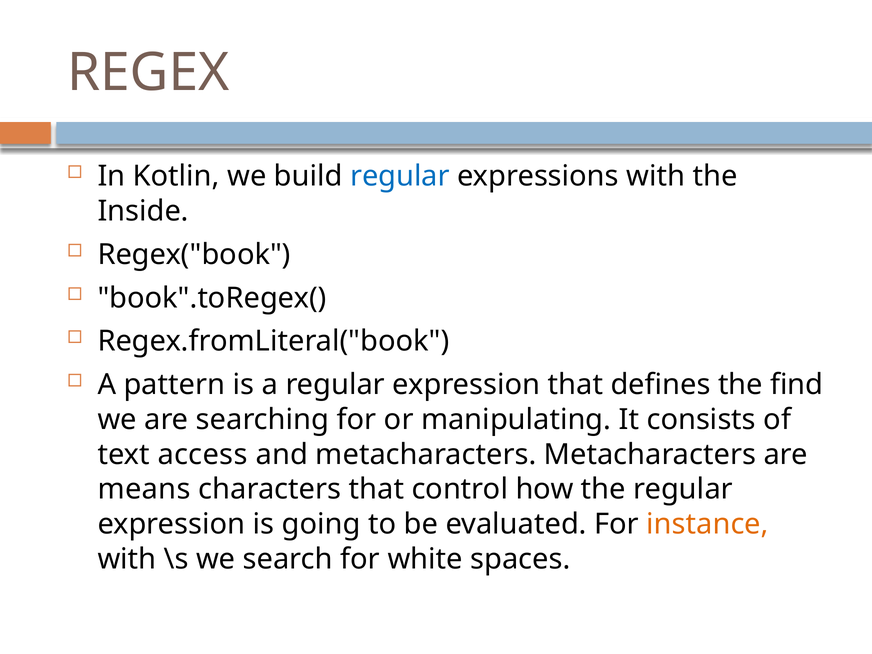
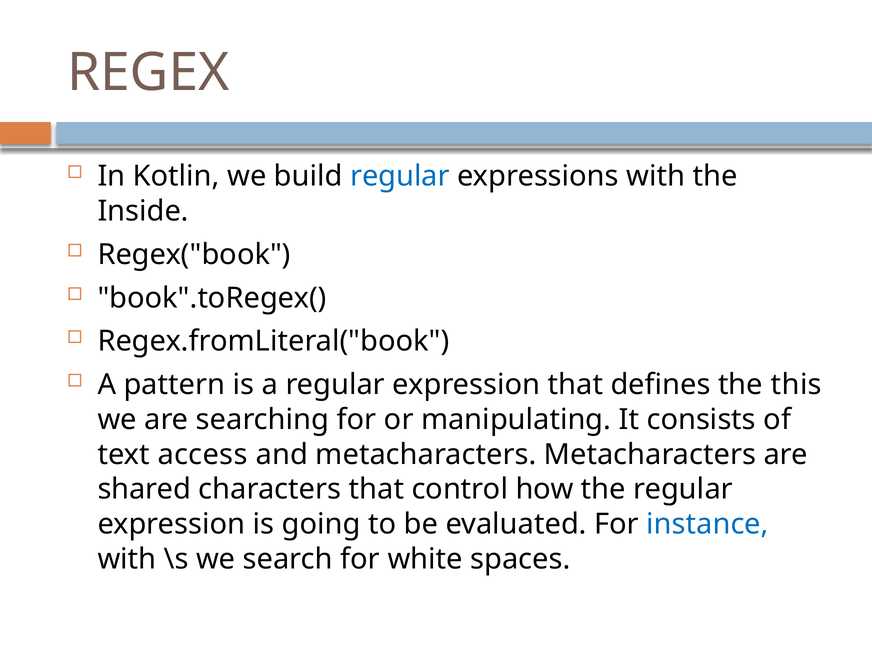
find: find -> this (796, 385)
means: means -> shared (144, 489)
instance colour: orange -> blue (708, 524)
